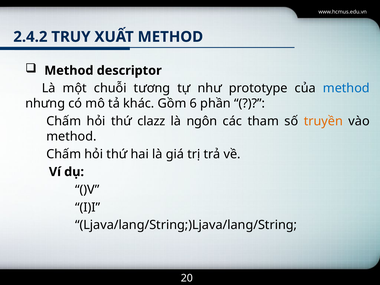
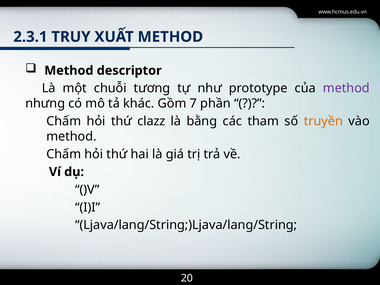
2.4.2: 2.4.2 -> 2.3.1 (30, 37)
method colour: blue -> purple (346, 88)
6: 6 -> 7 (193, 103)
ngôn: ngôn -> bằng (202, 121)
